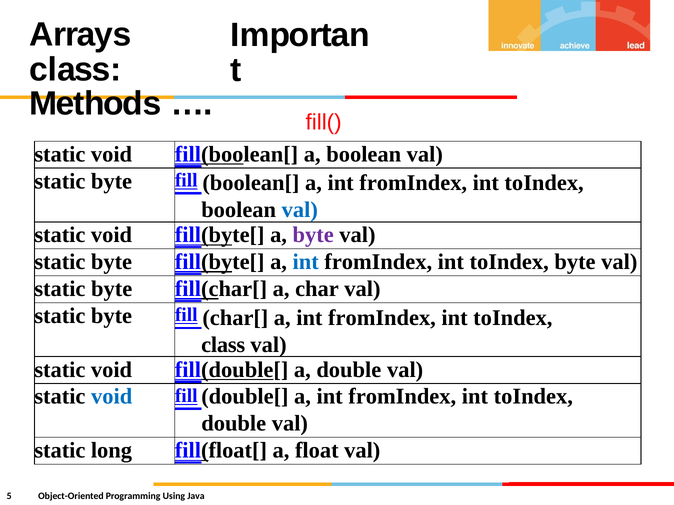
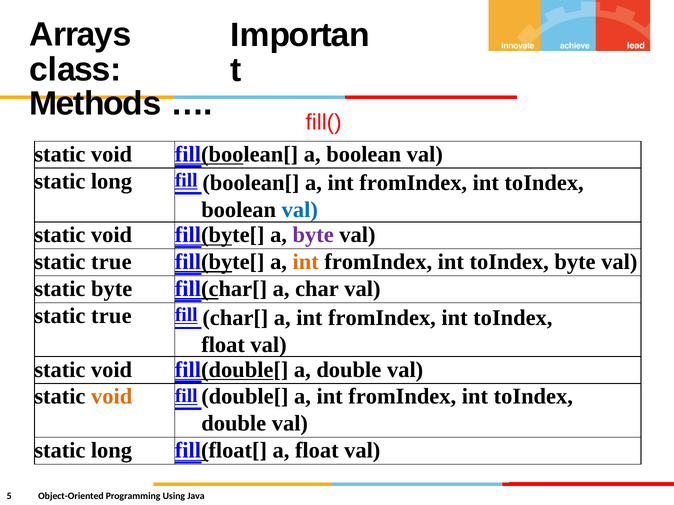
byte: byte -> long (111, 181)
byte: byte -> true (111, 262)
int colour: blue -> orange (306, 262)
byte: byte -> true (111, 316)
class: class -> float (223, 345)
void colour: blue -> orange (112, 397)
